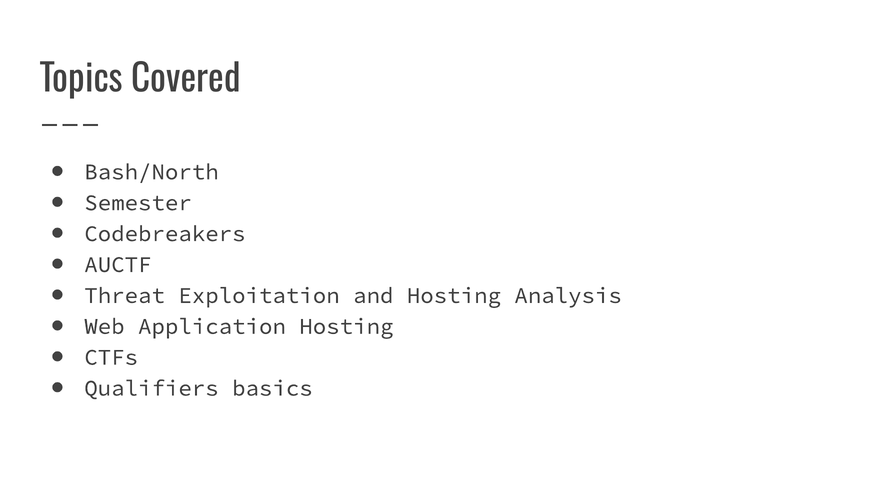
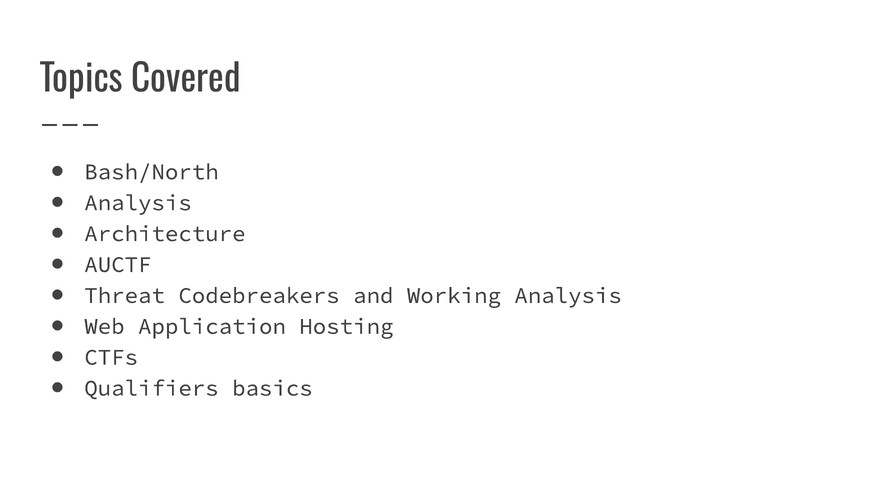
Semester: Semester -> Analysis (138, 203)
Codebreakers: Codebreakers -> Architecture (165, 234)
Exploitation: Exploitation -> Codebreakers (259, 296)
and Hosting: Hosting -> Working (454, 296)
